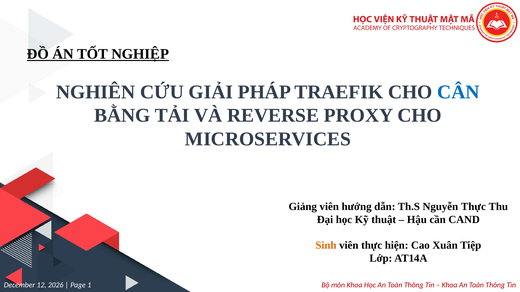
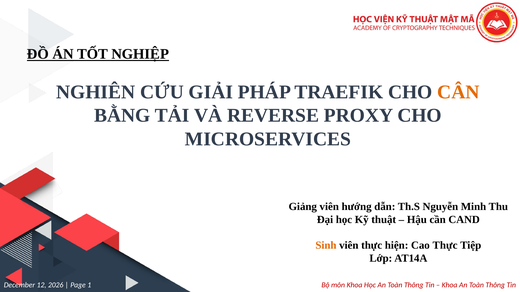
CÂN colour: blue -> orange (458, 92)
Nguyễn Thực: Thực -> Minh (474, 207)
Cao Xuân: Xuân -> Thực (445, 246)
